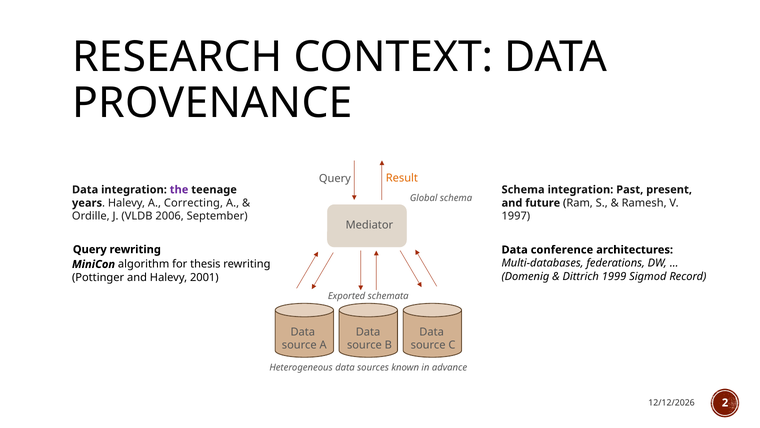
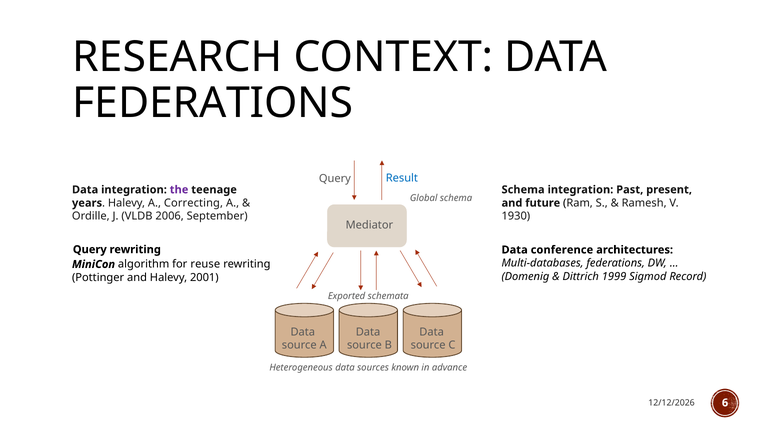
PROVENANCE: PROVENANCE -> FEDERATIONS (213, 103)
Result colour: orange -> blue (402, 178)
1997: 1997 -> 1930 (516, 216)
thesis: thesis -> reuse (205, 264)
2: 2 -> 6 (725, 402)
